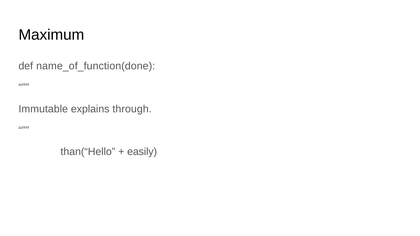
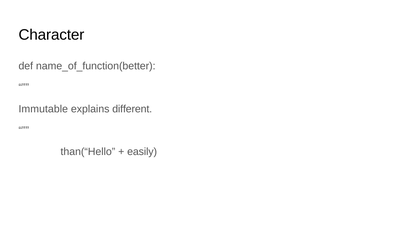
Maximum: Maximum -> Character (51, 35)
name_of_function(done: name_of_function(done -> name_of_function(better (96, 66)
through: through -> different (132, 109)
